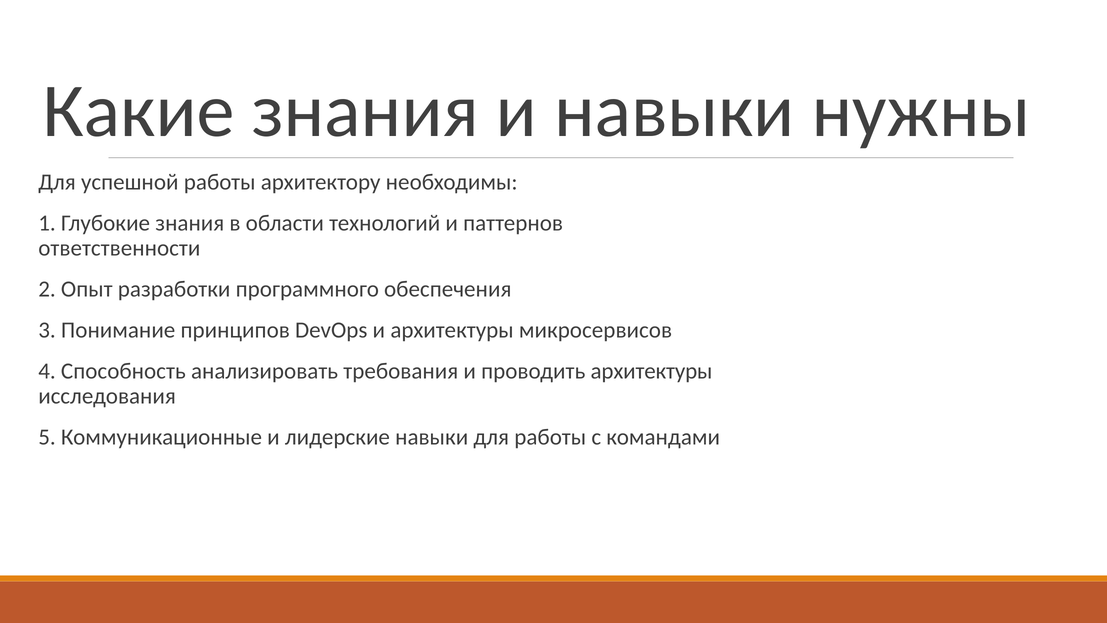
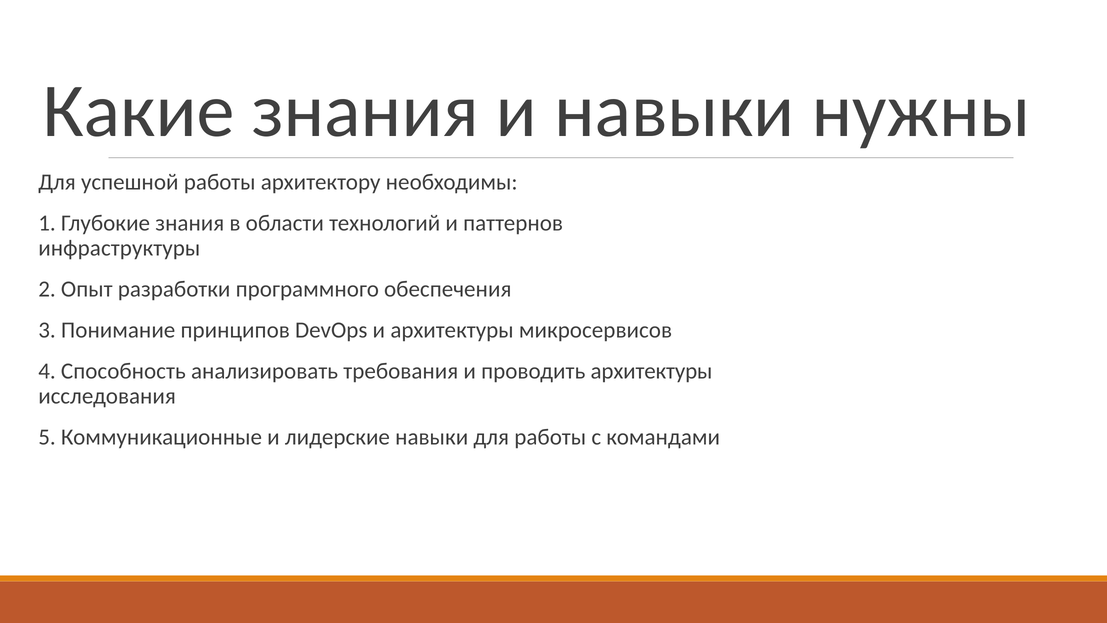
ответственности: ответственности -> инфраструктуры (119, 248)
